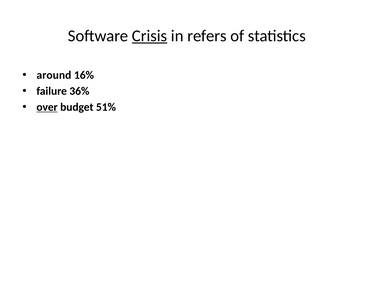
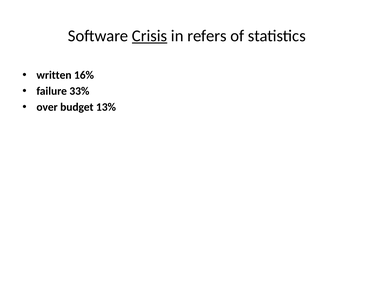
around: around -> written (54, 75)
36%: 36% -> 33% (79, 91)
over underline: present -> none (47, 107)
51%: 51% -> 13% (106, 107)
